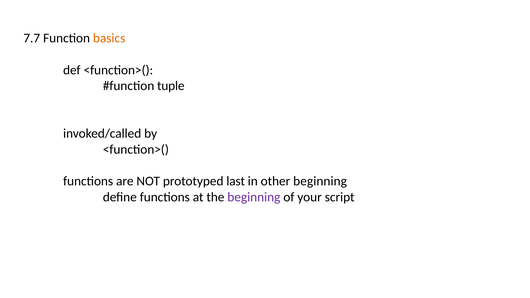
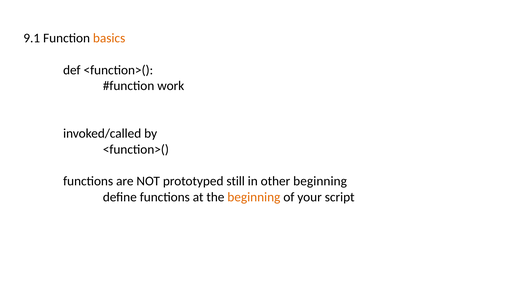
7.7: 7.7 -> 9.1 (32, 38)
tuple: tuple -> work (171, 86)
last: last -> still (236, 181)
beginning colour: purple -> orange (254, 197)
